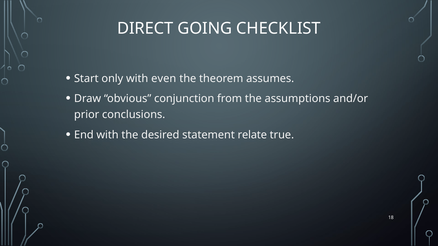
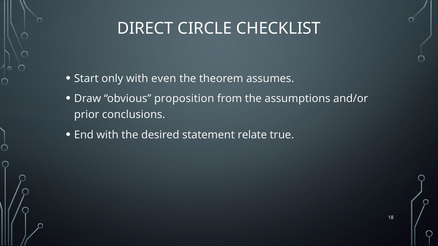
GOING: GOING -> CIRCLE (205, 28)
conjunction: conjunction -> proposition (184, 99)
